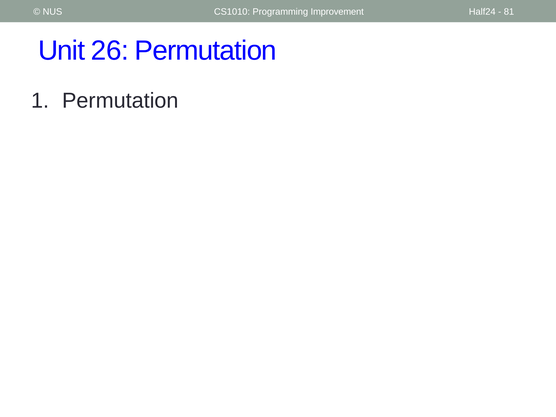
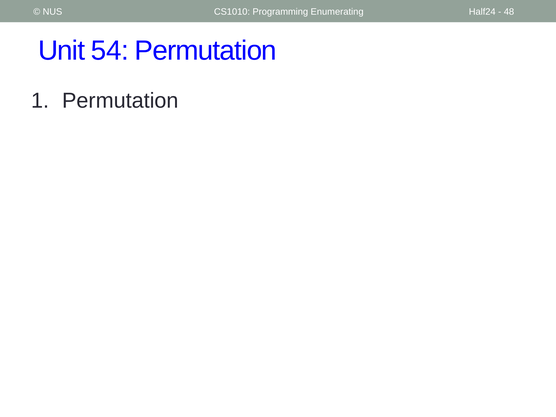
Improvement: Improvement -> Enumerating (337, 12)
81: 81 -> 48 (509, 12)
26: 26 -> 54 (110, 51)
